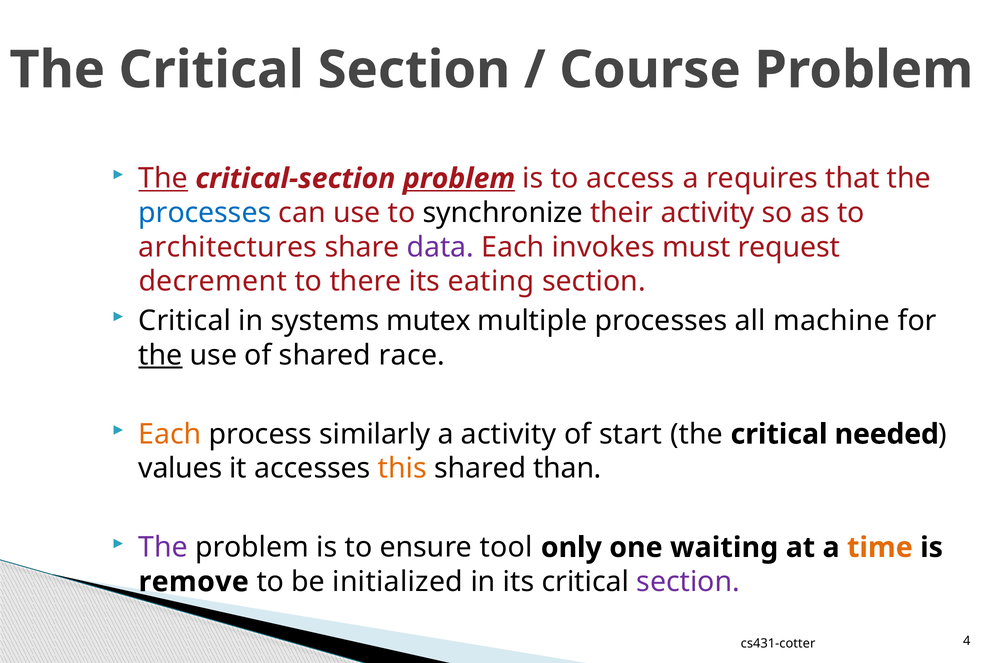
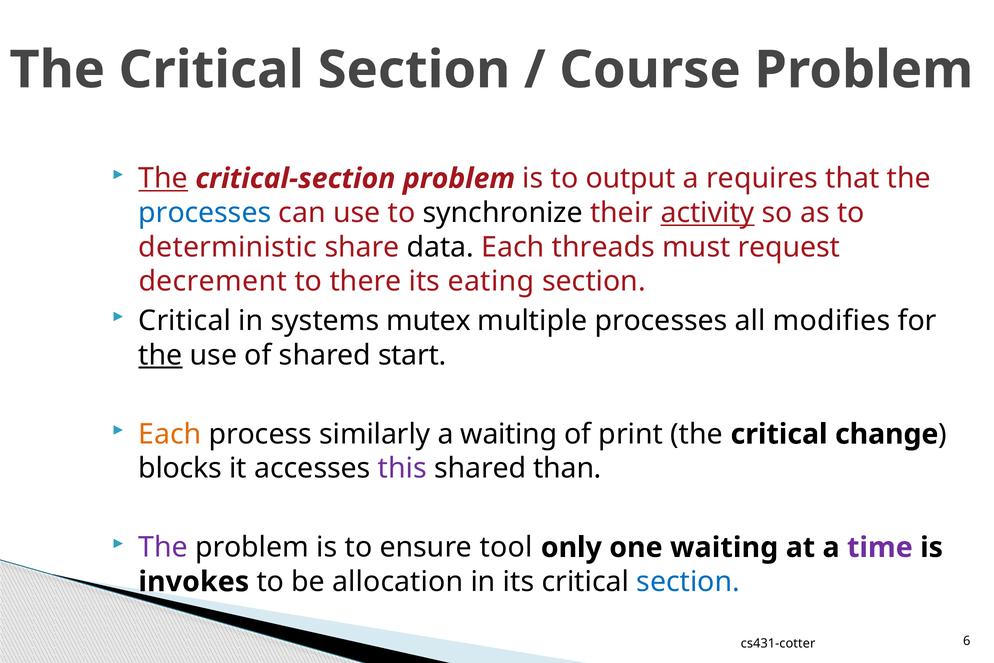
problem underline: present -> none (459, 178)
access: access -> output (631, 178)
activity underline: none -> present (708, 213)
architectures: architectures -> deterministic (228, 247)
data colour: purple -> black (440, 247)
invokes: invokes -> threads (603, 247)
machine: machine -> modifies (832, 321)
race: race -> start (412, 355)
a activity: activity -> waiting (509, 434)
start: start -> print (631, 434)
needed: needed -> change (887, 434)
values: values -> blocks (180, 468)
this colour: orange -> purple (402, 468)
time colour: orange -> purple (880, 547)
remove: remove -> invokes (194, 582)
initialized: initialized -> allocation (398, 582)
section colour: purple -> blue (688, 582)
4: 4 -> 6 (967, 641)
